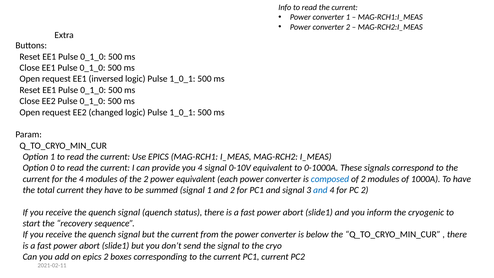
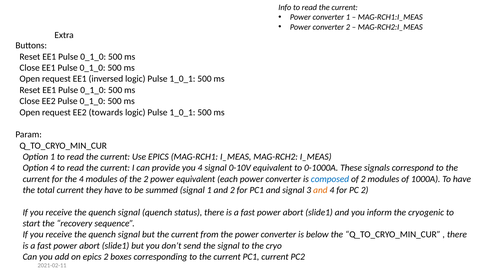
changed: changed -> towards (106, 112)
Option 0: 0 -> 4 (53, 168)
and colour: blue -> orange (320, 190)
